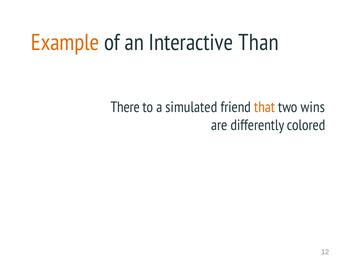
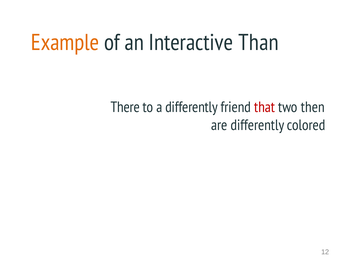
a simulated: simulated -> differently (191, 107)
that colour: orange -> red (265, 107)
wins: wins -> then (313, 107)
